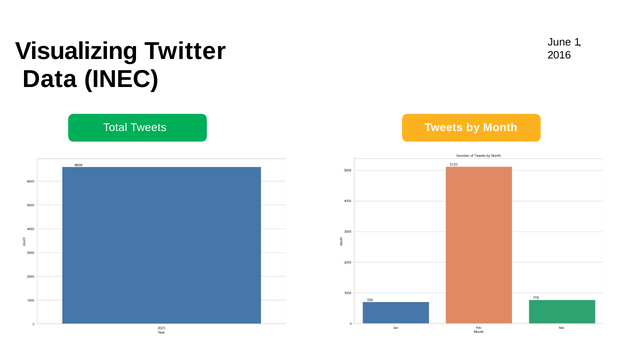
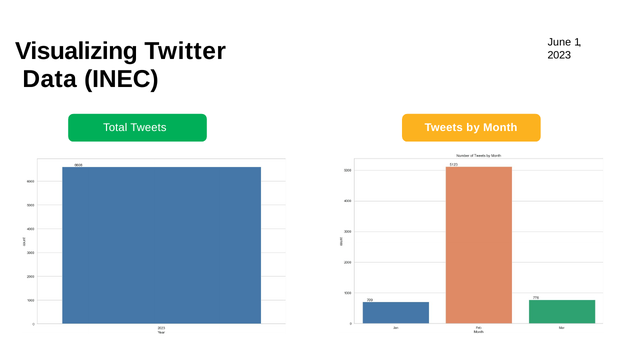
2016: 2016 -> 2023 (559, 55)
